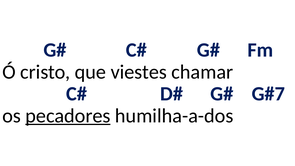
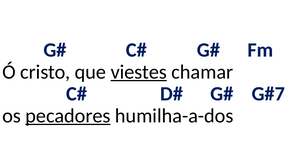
viestes underline: none -> present (139, 72)
